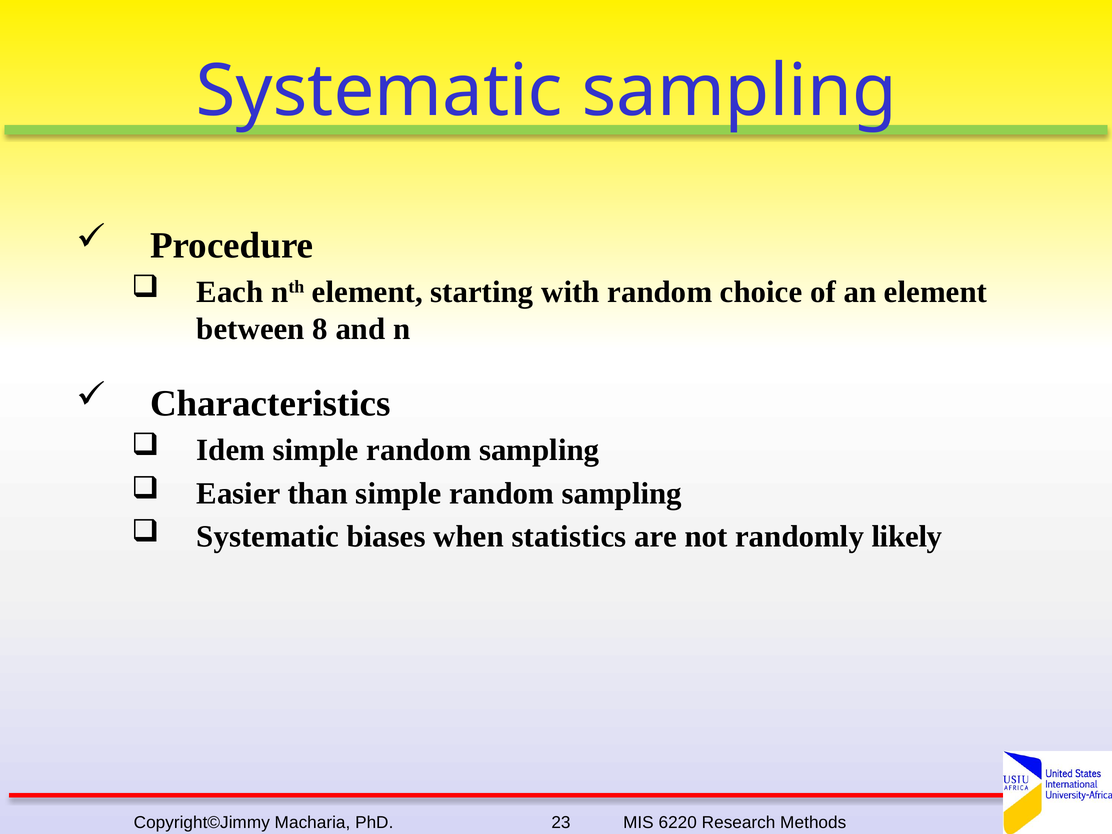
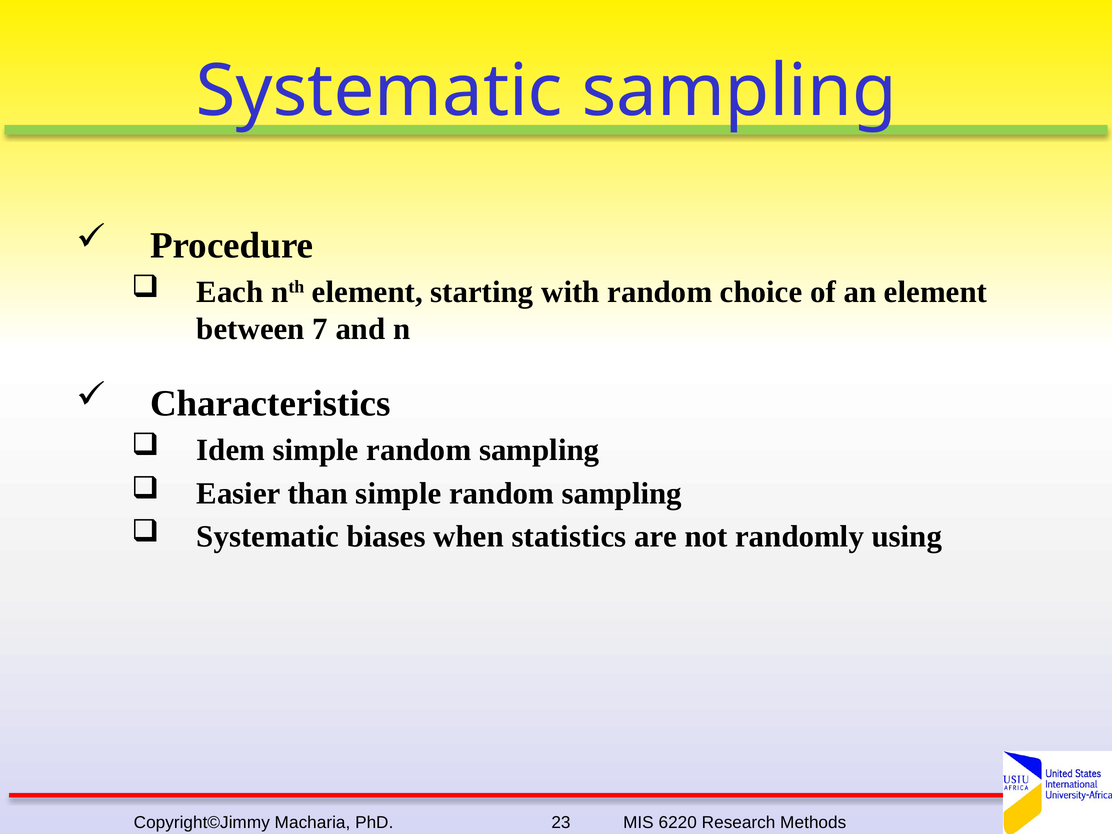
8: 8 -> 7 (320, 329)
likely: likely -> using (907, 537)
